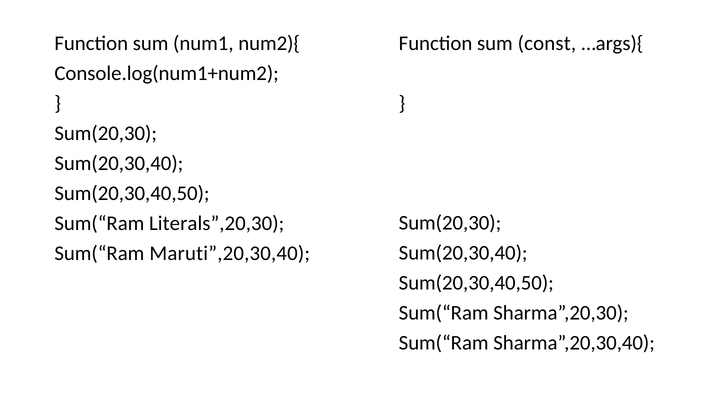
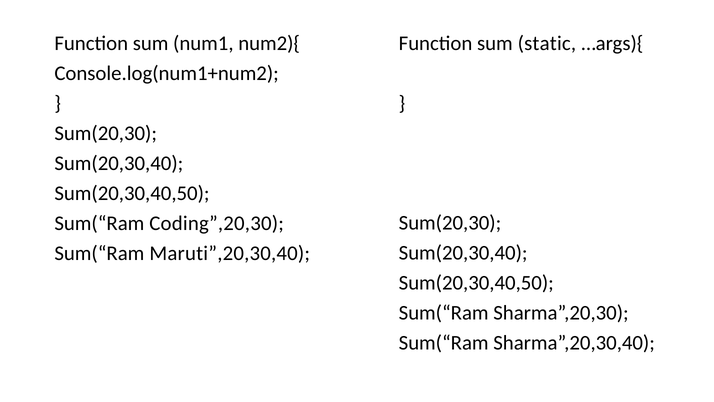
const: const -> static (547, 44)
Literals”,20,30: Literals”,20,30 -> Coding”,20,30 (217, 223)
